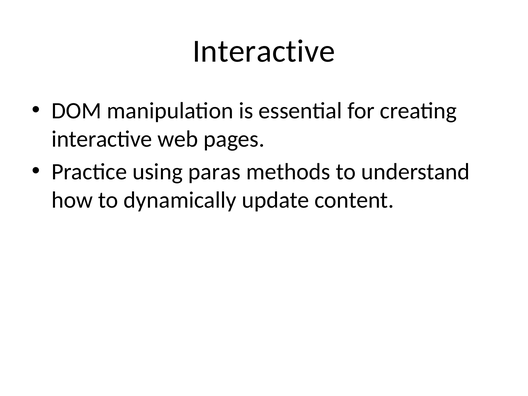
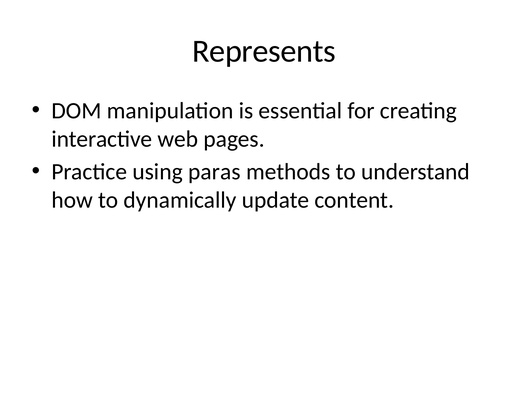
Interactive: Interactive -> Represents (264, 51)
